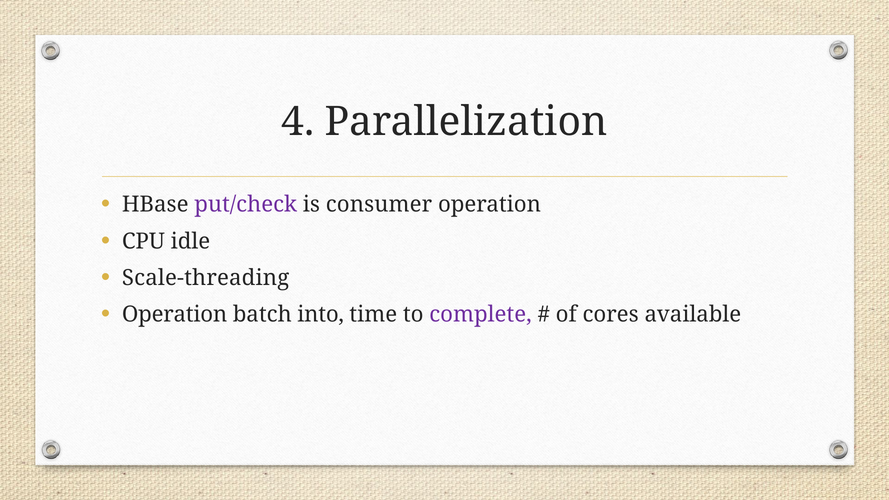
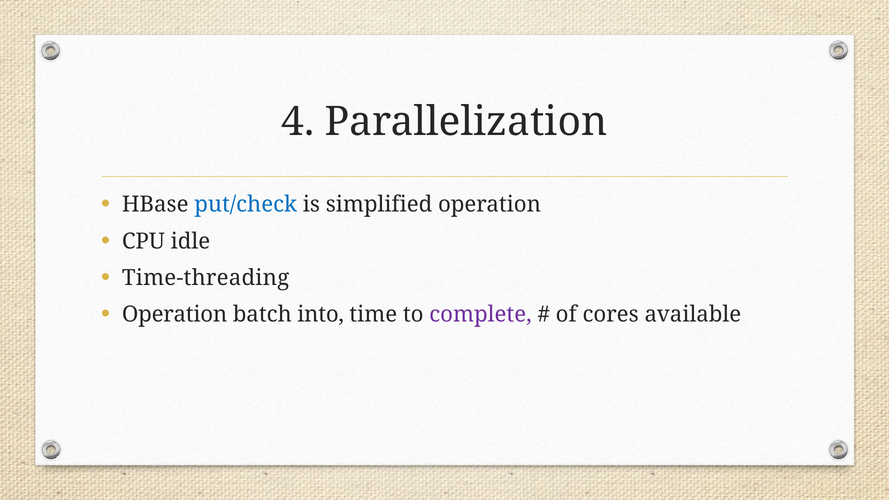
put/check colour: purple -> blue (246, 205)
consumer: consumer -> simplified (379, 205)
Scale-threading: Scale-threading -> Time-threading (206, 278)
